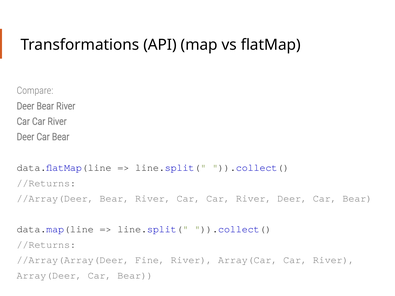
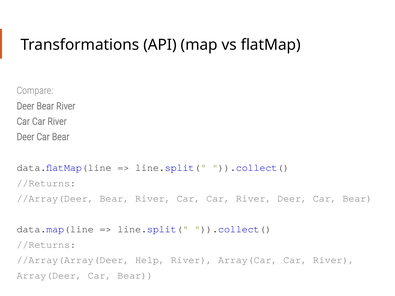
Fine: Fine -> Help (150, 260)
